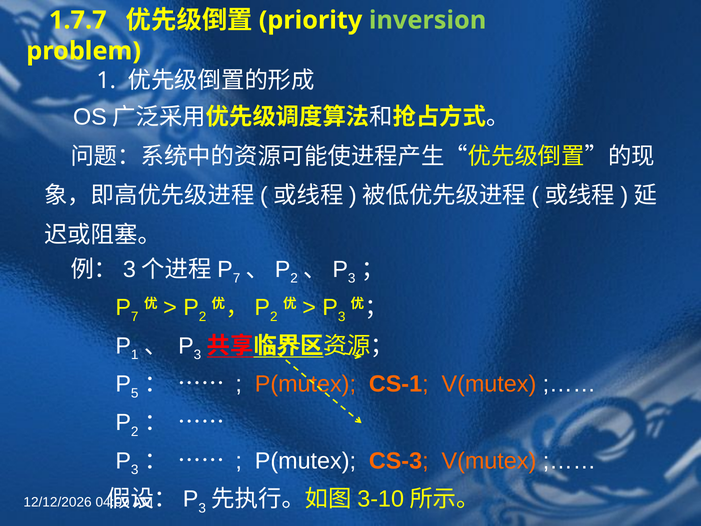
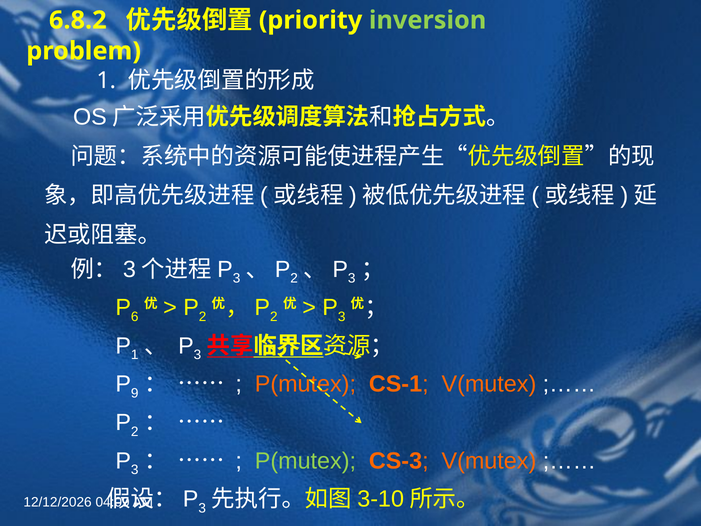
1.7.7: 1.7.7 -> 6.8.2 (78, 20)
7: 7 -> 3 (237, 278)
7: 7 -> 6 (135, 317)
5: 5 -> 9 (135, 393)
P(mutex colour: white -> light green (305, 461)
